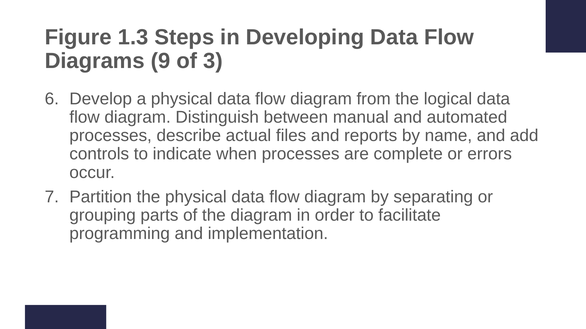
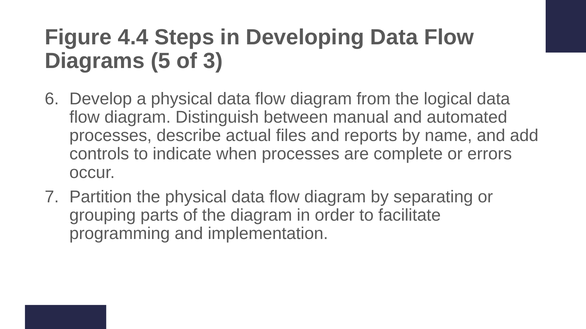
1.3: 1.3 -> 4.4 (133, 37)
9: 9 -> 5 (161, 61)
